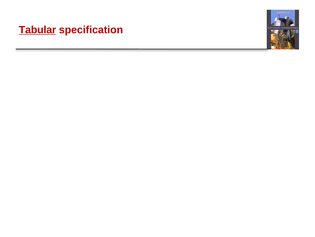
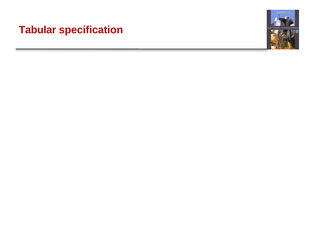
Tabular underline: present -> none (38, 30)
